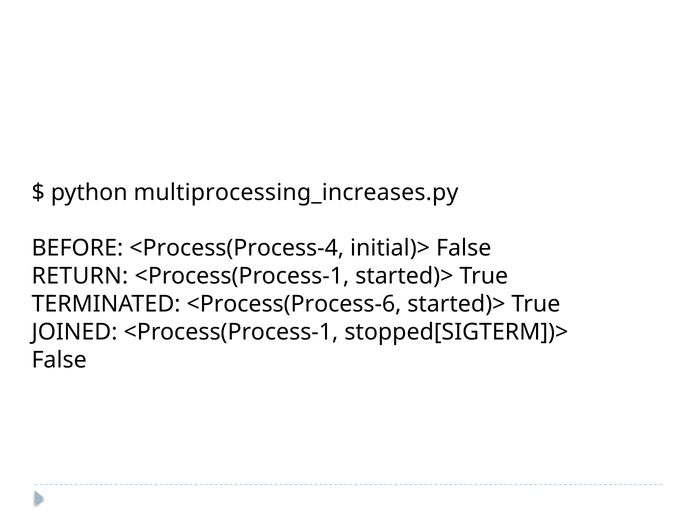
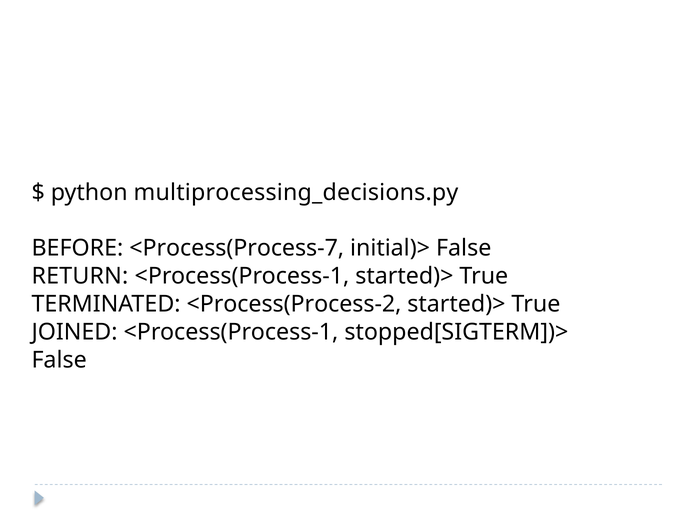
multiprocessing_increases.py: multiprocessing_increases.py -> multiprocessing_decisions.py (296, 192)
<Process(Process-4: <Process(Process-4 -> <Process(Process-7 (237, 248)
<Process(Process-6: <Process(Process-6 -> <Process(Process-2 (294, 304)
